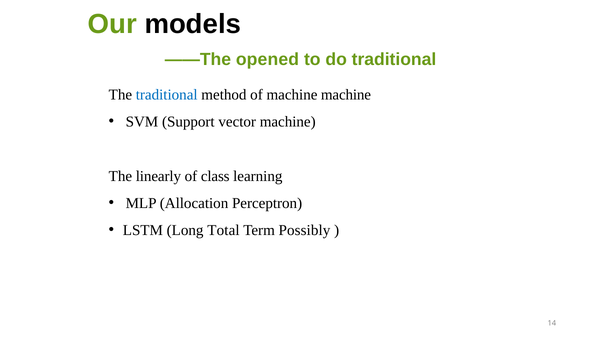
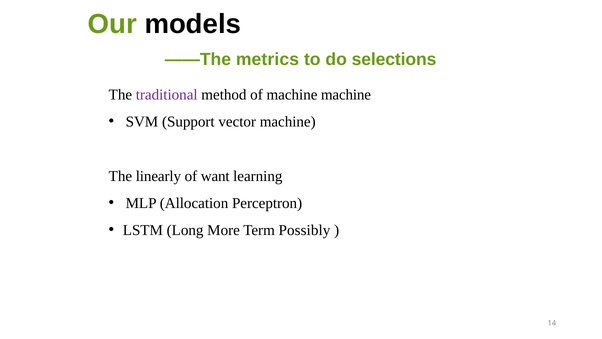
opened: opened -> metrics (267, 59)
do traditional: traditional -> selections (394, 59)
traditional colour: blue -> purple (167, 95)
class: class -> want (215, 176)
Total: Total -> More (224, 230)
